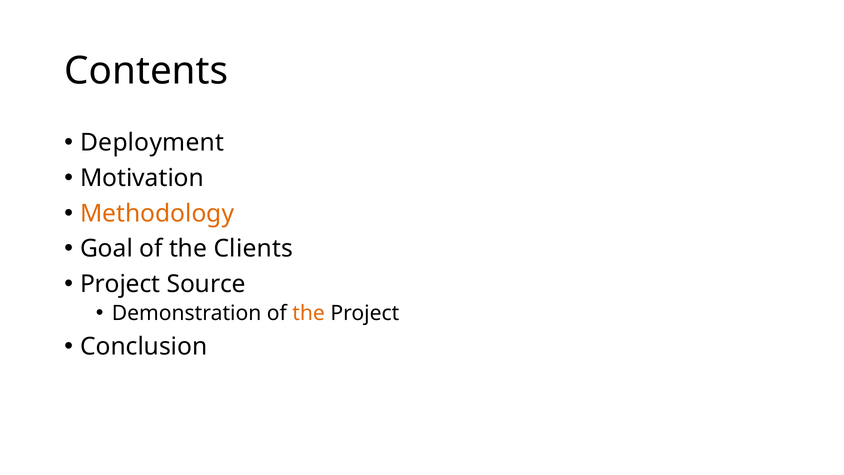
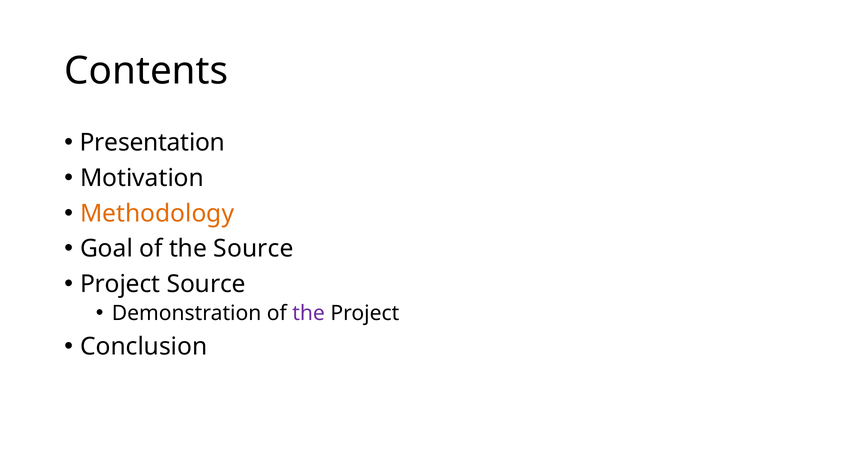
Deployment: Deployment -> Presentation (152, 143)
the Clients: Clients -> Source (253, 249)
the colour: orange -> purple (309, 313)
